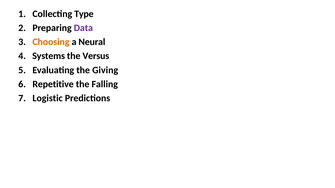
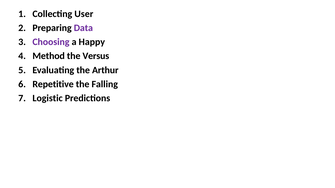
Type: Type -> User (84, 14)
Choosing colour: orange -> purple (51, 42)
Neural: Neural -> Happy (92, 42)
Systems: Systems -> Method (49, 56)
Giving: Giving -> Arthur (105, 70)
